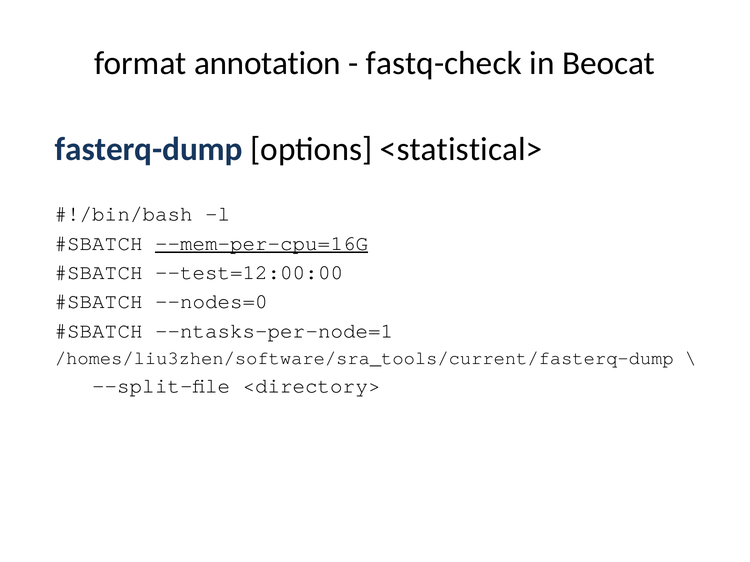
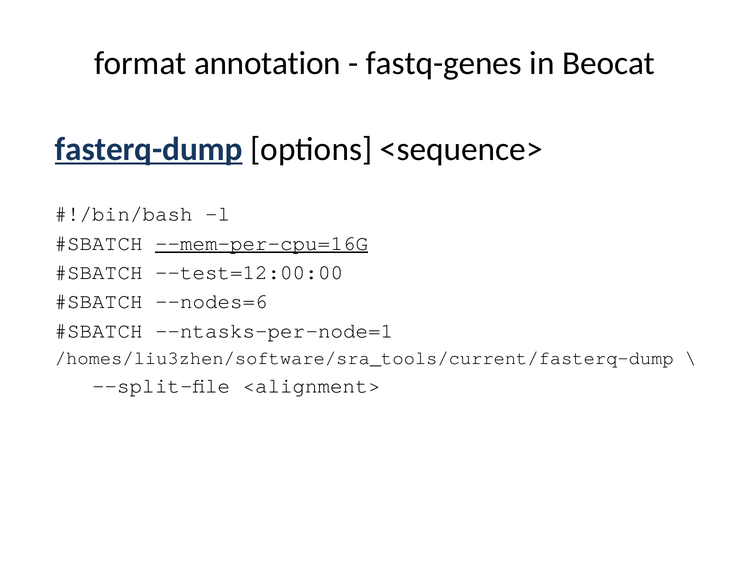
fastq-check: fastq-check -> fastq-genes (444, 63)
fasterq-dump underline: none -> present (149, 149)
<statistical>: <statistical> -> <sequence> (461, 149)
--nodes=0: --nodes=0 -> --nodes=6 (211, 302)
<directory>: <directory> -> <alignment> (312, 386)
